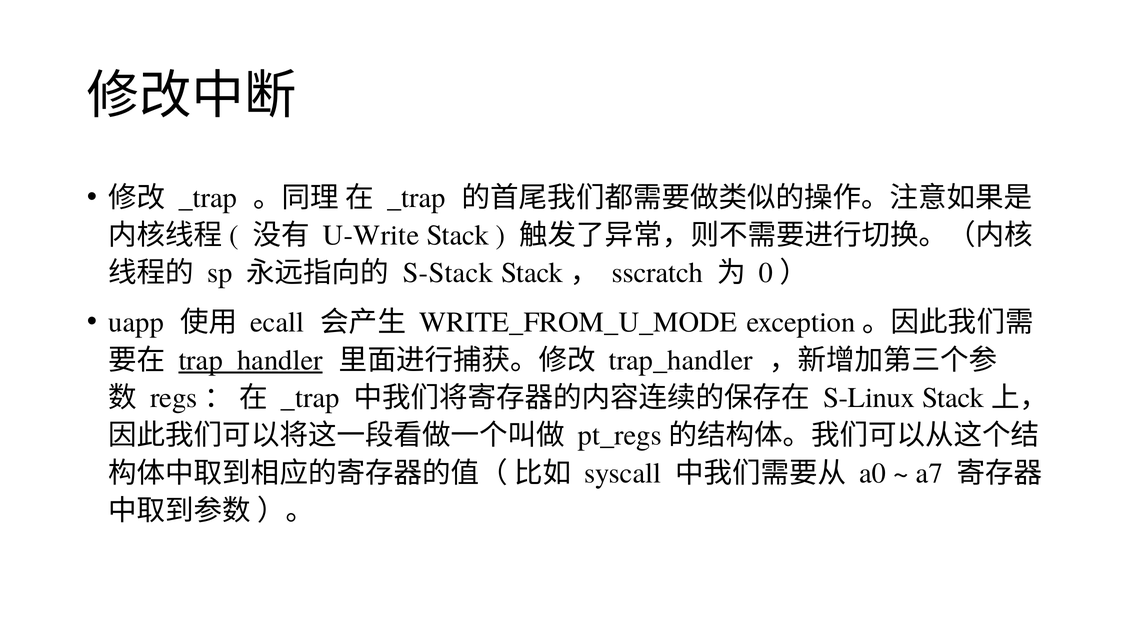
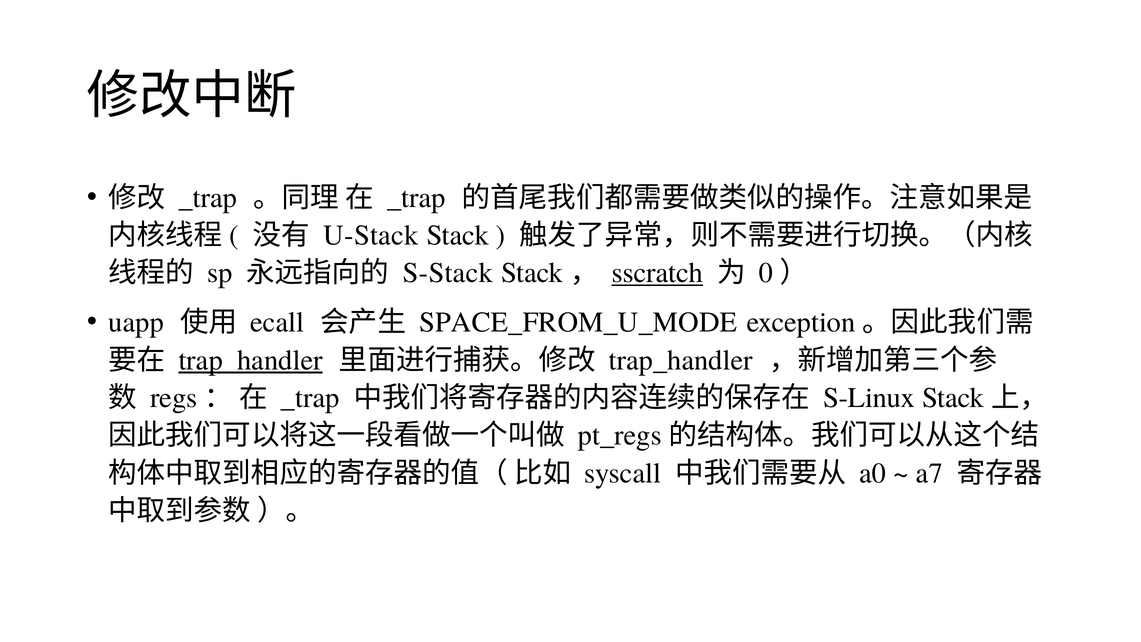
U-Write: U-Write -> U-Stack (371, 235)
sscratch underline: none -> present (657, 273)
WRITE_FROM_U_MODE: WRITE_FROM_U_MODE -> SPACE_FROM_U_MODE (578, 322)
